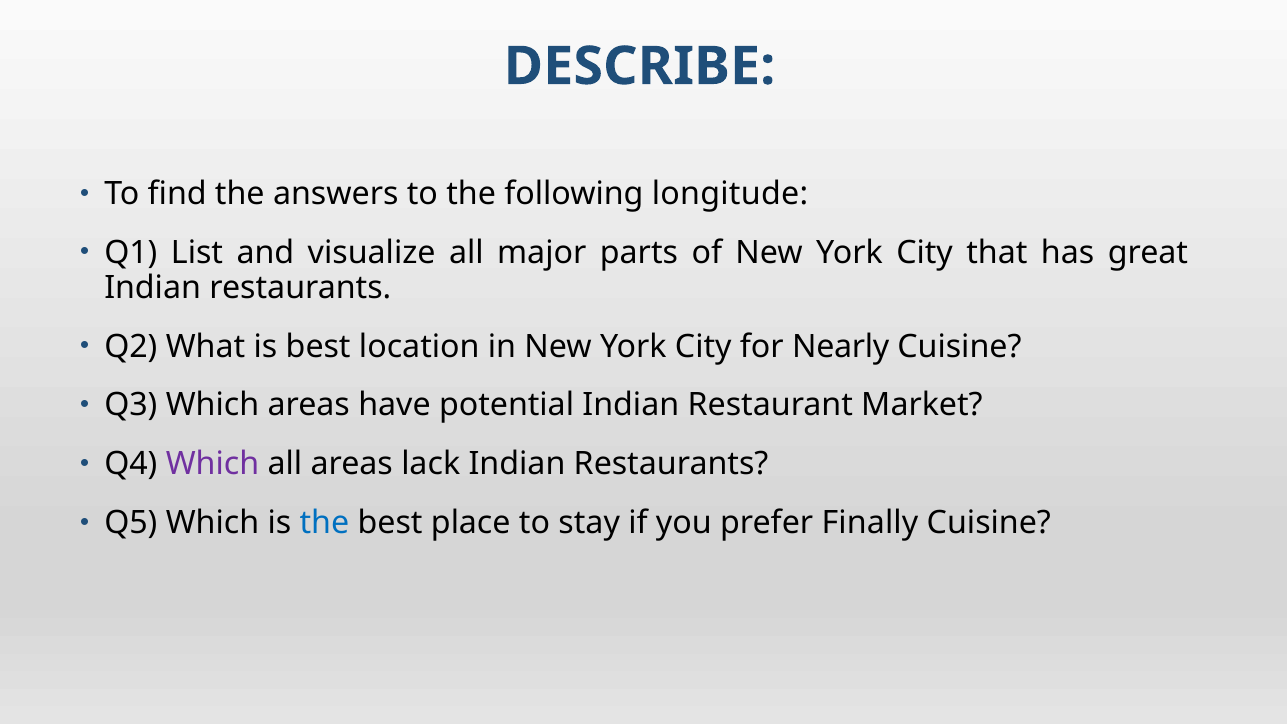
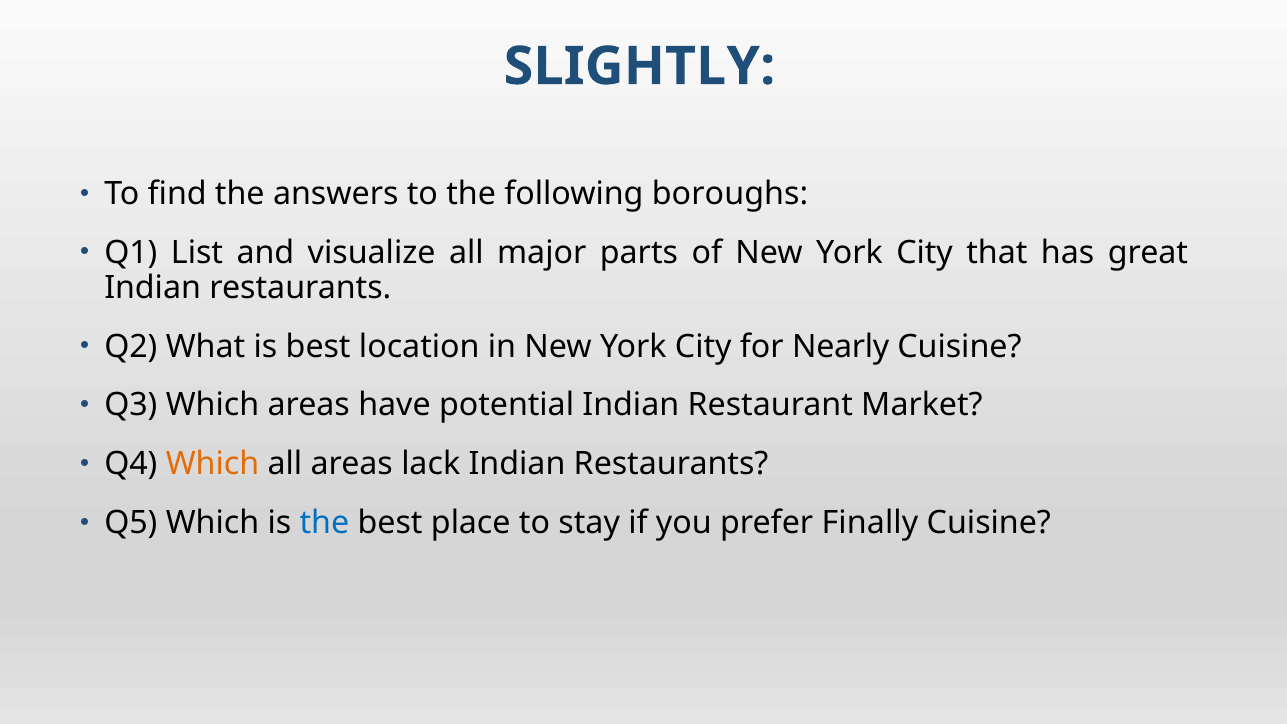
DESCRIBE: DESCRIBE -> SLIGHTLY (640, 66)
longitude: longitude -> boroughs (730, 194)
Which colour: purple -> orange (212, 464)
